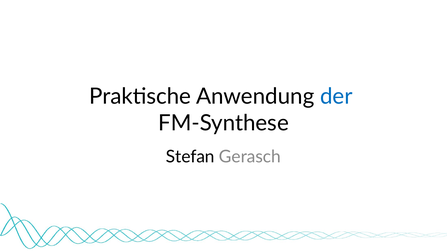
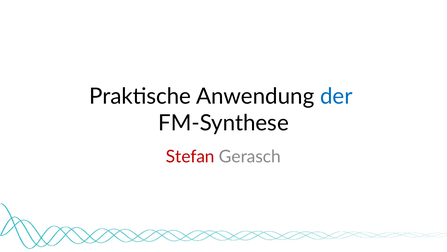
Stefan colour: black -> red (190, 156)
